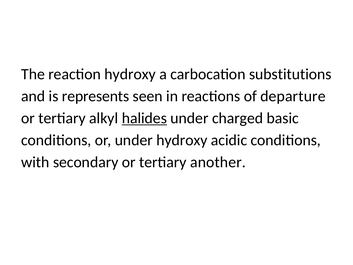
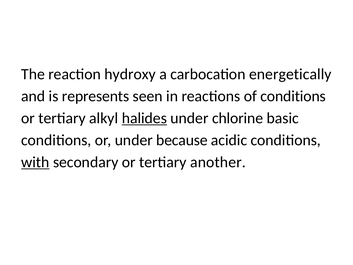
substitutions: substitutions -> energetically (290, 74)
of departure: departure -> conditions (293, 96)
charged: charged -> chlorine (238, 118)
under hydroxy: hydroxy -> because (182, 140)
with underline: none -> present (35, 162)
